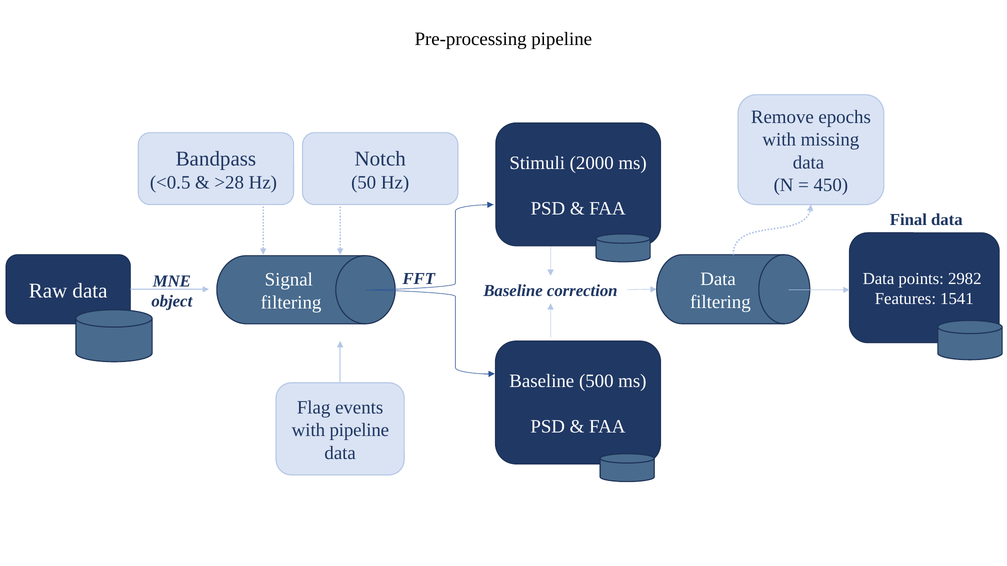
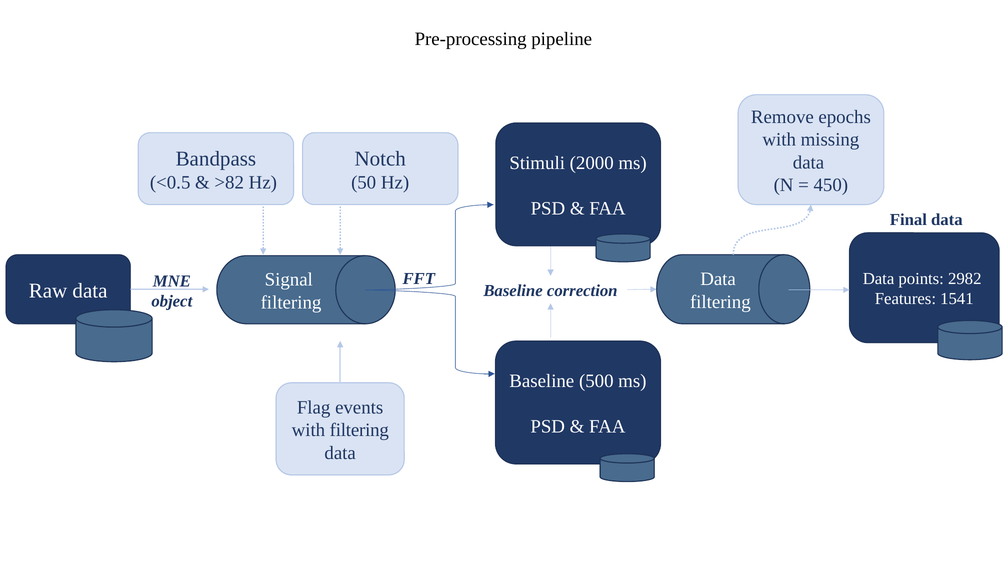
>28: >28 -> >82 (229, 183)
with pipeline: pipeline -> filtering (359, 430)
